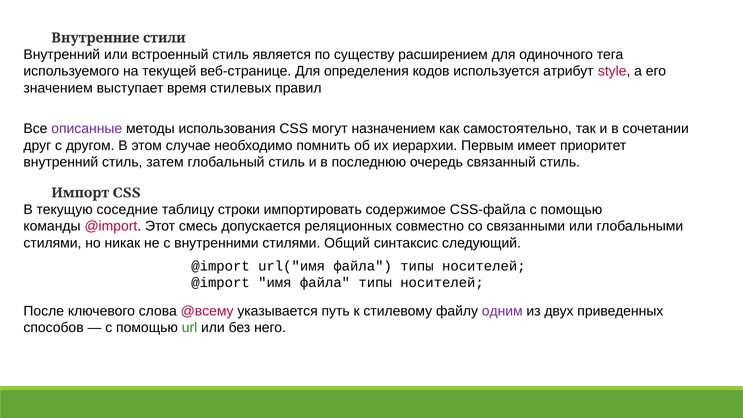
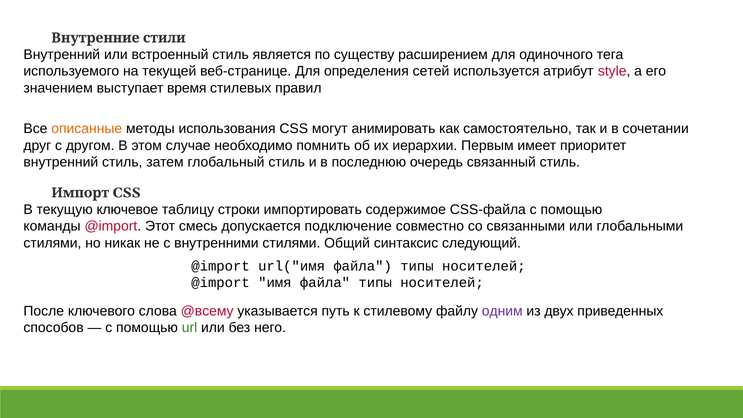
кодов: кодов -> сетей (431, 71)
описанные colour: purple -> orange (87, 129)
назначением: назначением -> анимировать (393, 129)
соседние: соседние -> ключевое (127, 209)
реляционных: реляционных -> подключение (348, 226)
